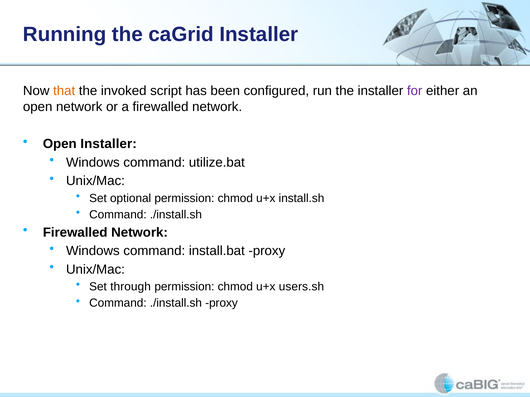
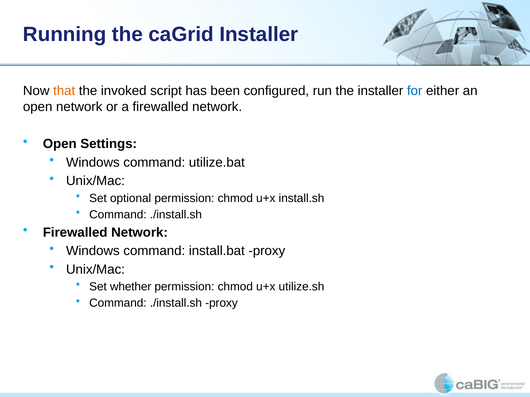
for colour: purple -> blue (415, 91)
Open Installer: Installer -> Settings (109, 144)
through: through -> whether (131, 287)
users.sh: users.sh -> utilize.sh (301, 287)
